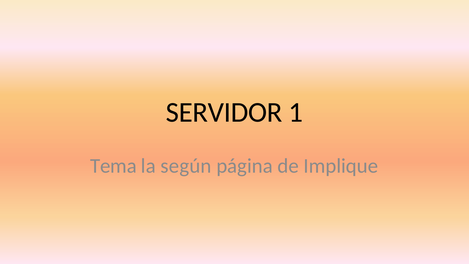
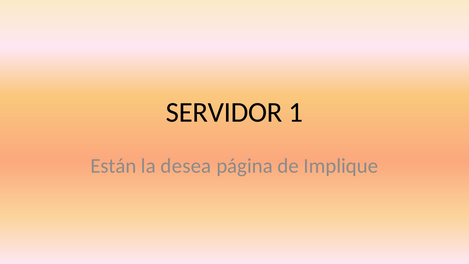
Tema: Tema -> Están (113, 166)
según: según -> desea (186, 166)
